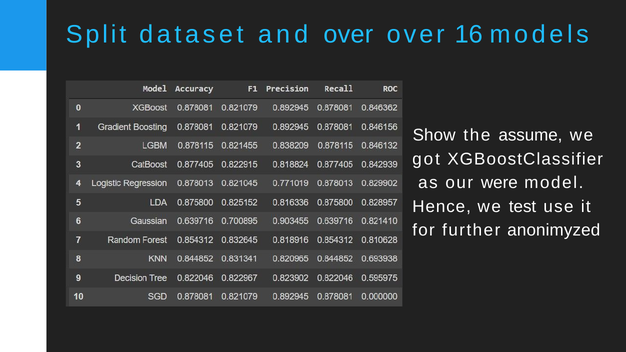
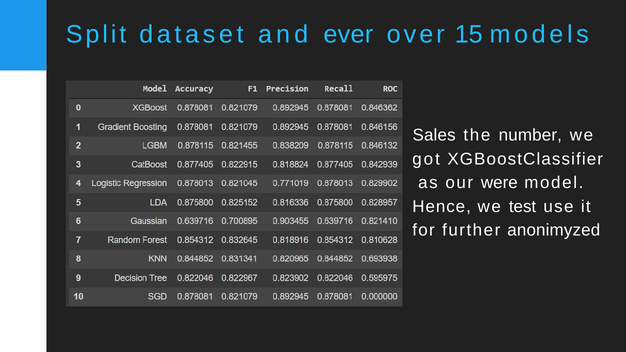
and over: over -> ever (348, 34)
16: 16 -> 15 (469, 34)
Show: Show -> Sales (434, 135)
assume: assume -> number (530, 135)
